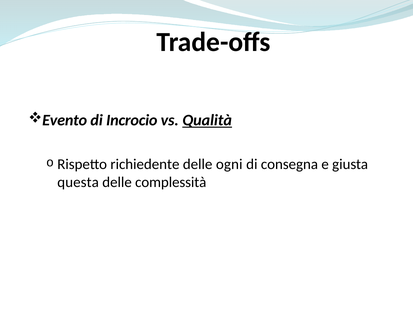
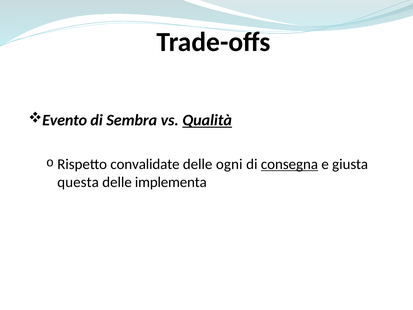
Incrocio: Incrocio -> Sembra (132, 120)
richiedente: richiedente -> convalidate (145, 164)
consegna underline: none -> present (289, 164)
complessità: complessità -> implementa (171, 182)
